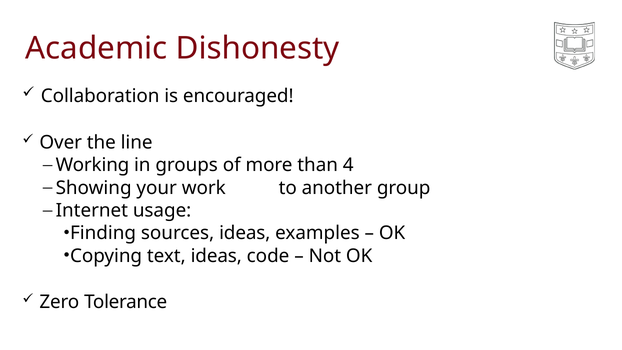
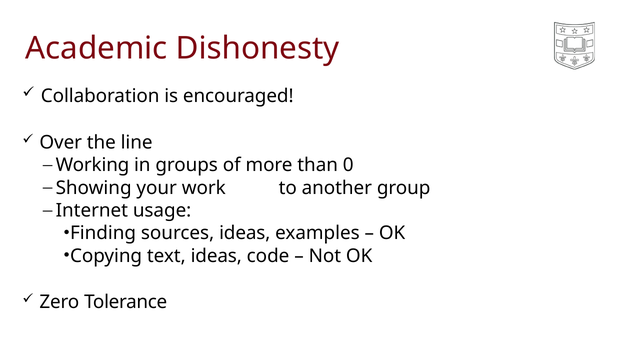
4: 4 -> 0 (348, 165)
